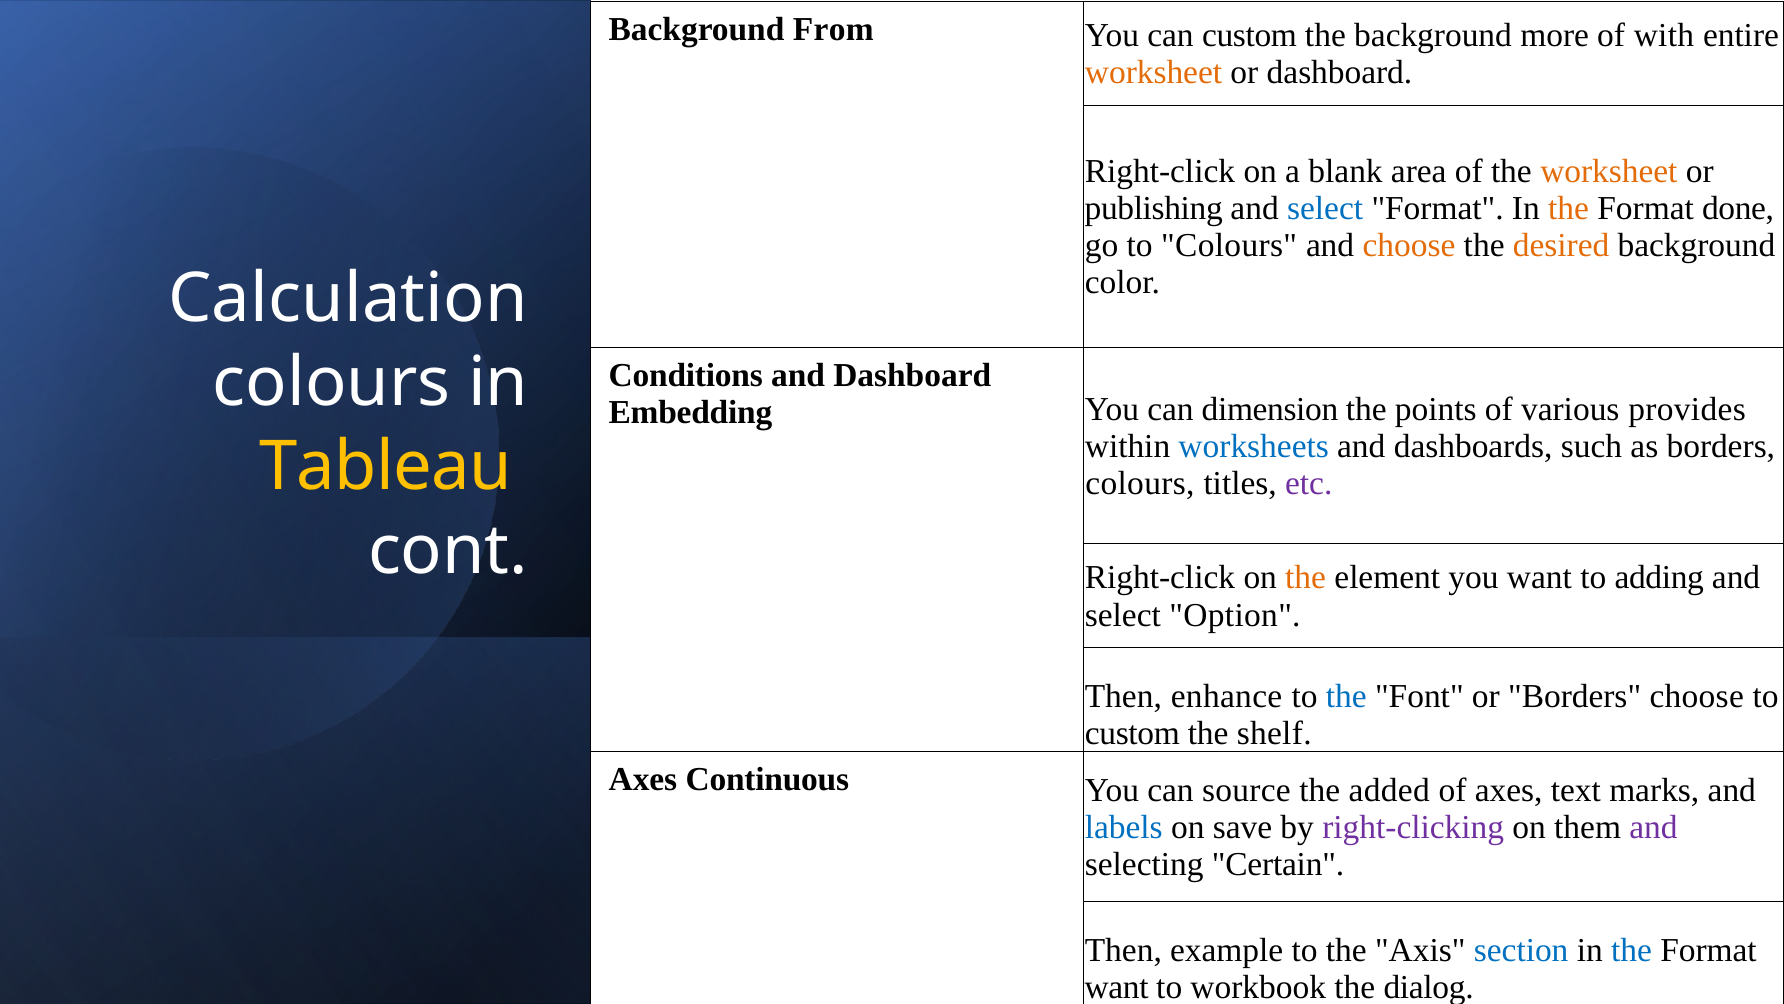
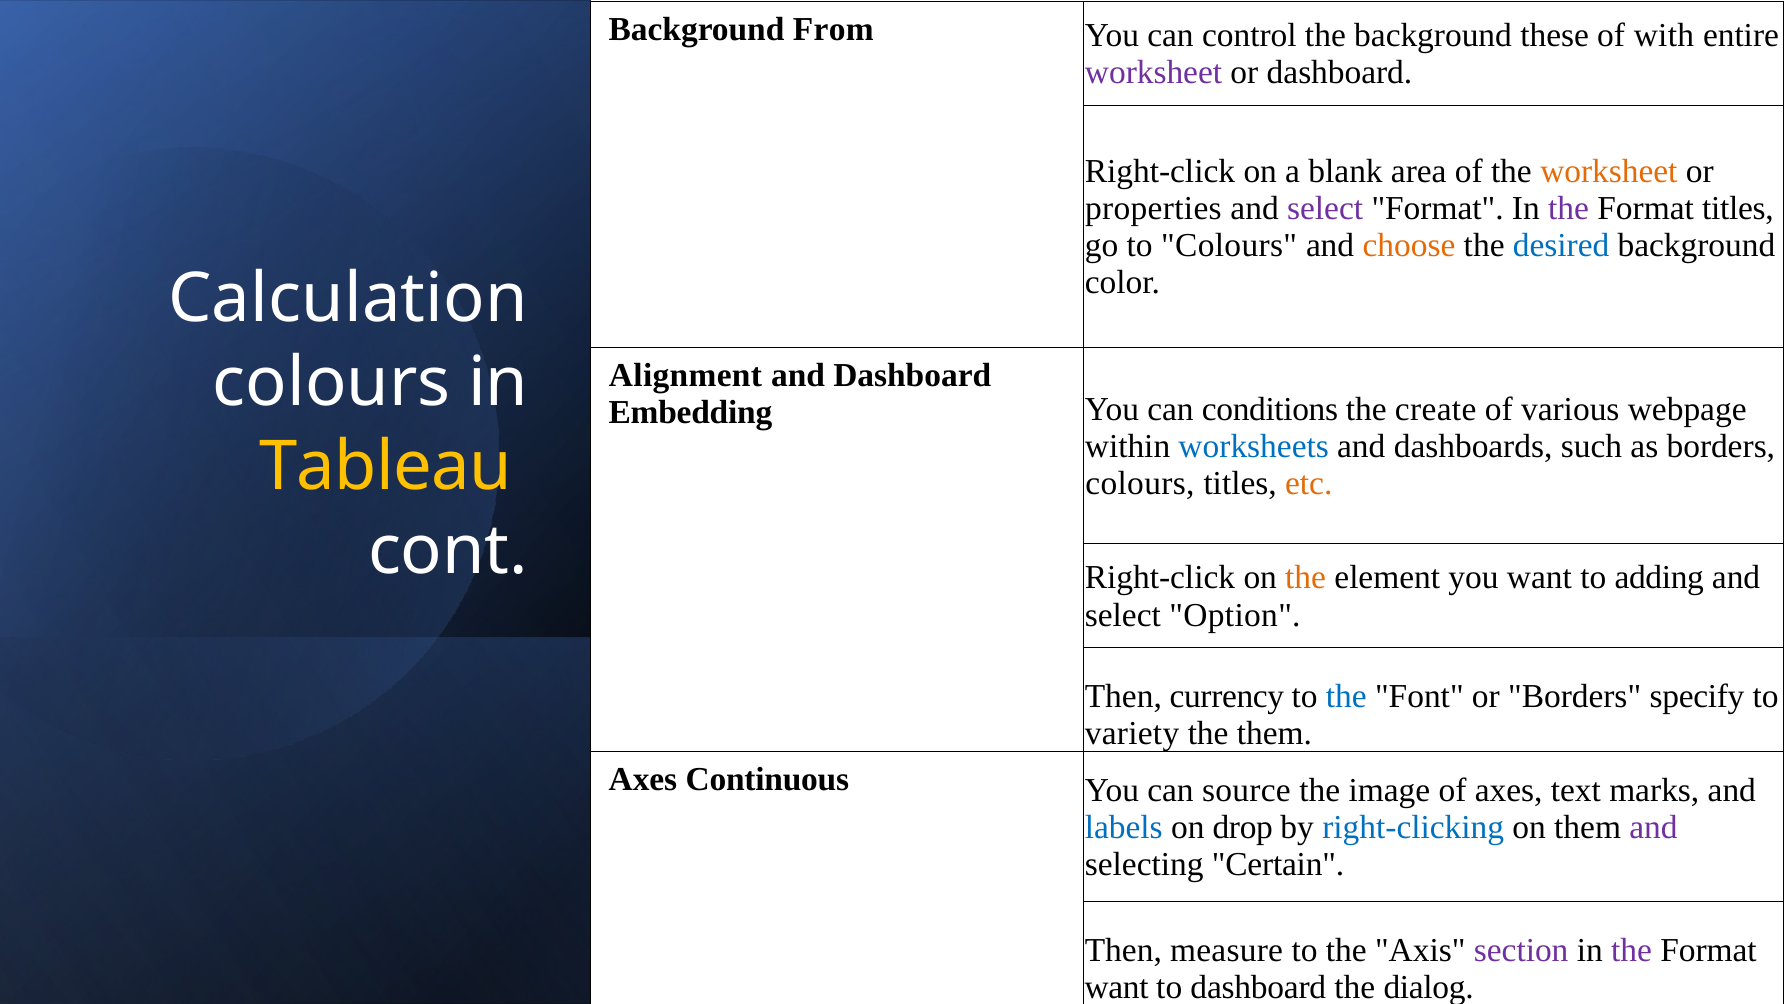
can custom: custom -> control (1249, 36)
more: more -> these (1555, 36)
worksheet colour: orange -> purple (1154, 73)
publishing: publishing -> properties (1153, 209)
select colour: blue -> purple (1325, 209)
the colour: orange -> purple (1569, 209)
Format done: done -> titles (1738, 209)
desired colour: orange -> blue (1561, 246)
Conditions: Conditions -> Alignment (686, 375)
dimension: dimension -> conditions (1270, 409)
points: points -> create (1436, 409)
provides: provides -> webpage (1687, 409)
etc colour: purple -> orange (1309, 483)
enhance: enhance -> currency (1227, 696)
Borders choose: choose -> specify (1697, 696)
custom: custom -> variety (1132, 733)
the shelf: shelf -> them (1274, 733)
added: added -> image (1389, 790)
save: save -> drop (1243, 827)
right-clicking colour: purple -> blue (1413, 827)
example: example -> measure (1227, 950)
section colour: blue -> purple (1521, 950)
the colour: blue -> purple (1632, 950)
to workbook: workbook -> dashboard (1258, 987)
